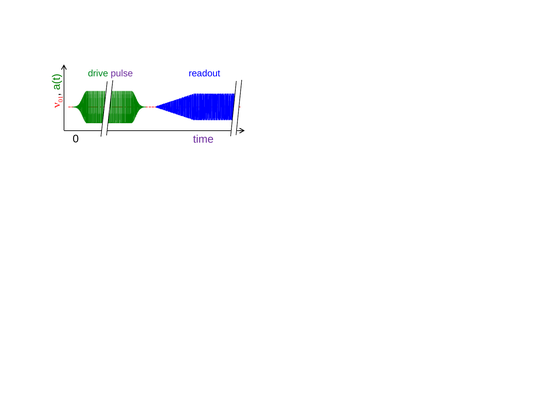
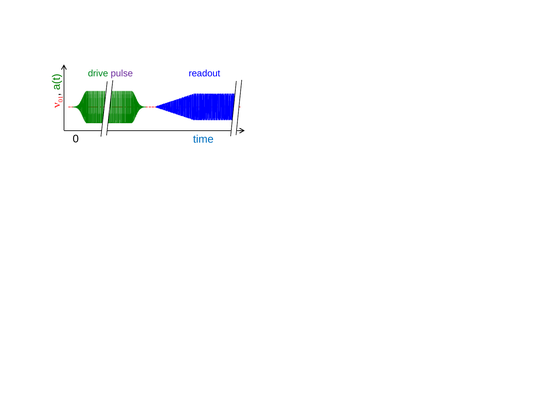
time colour: purple -> blue (203, 139)
